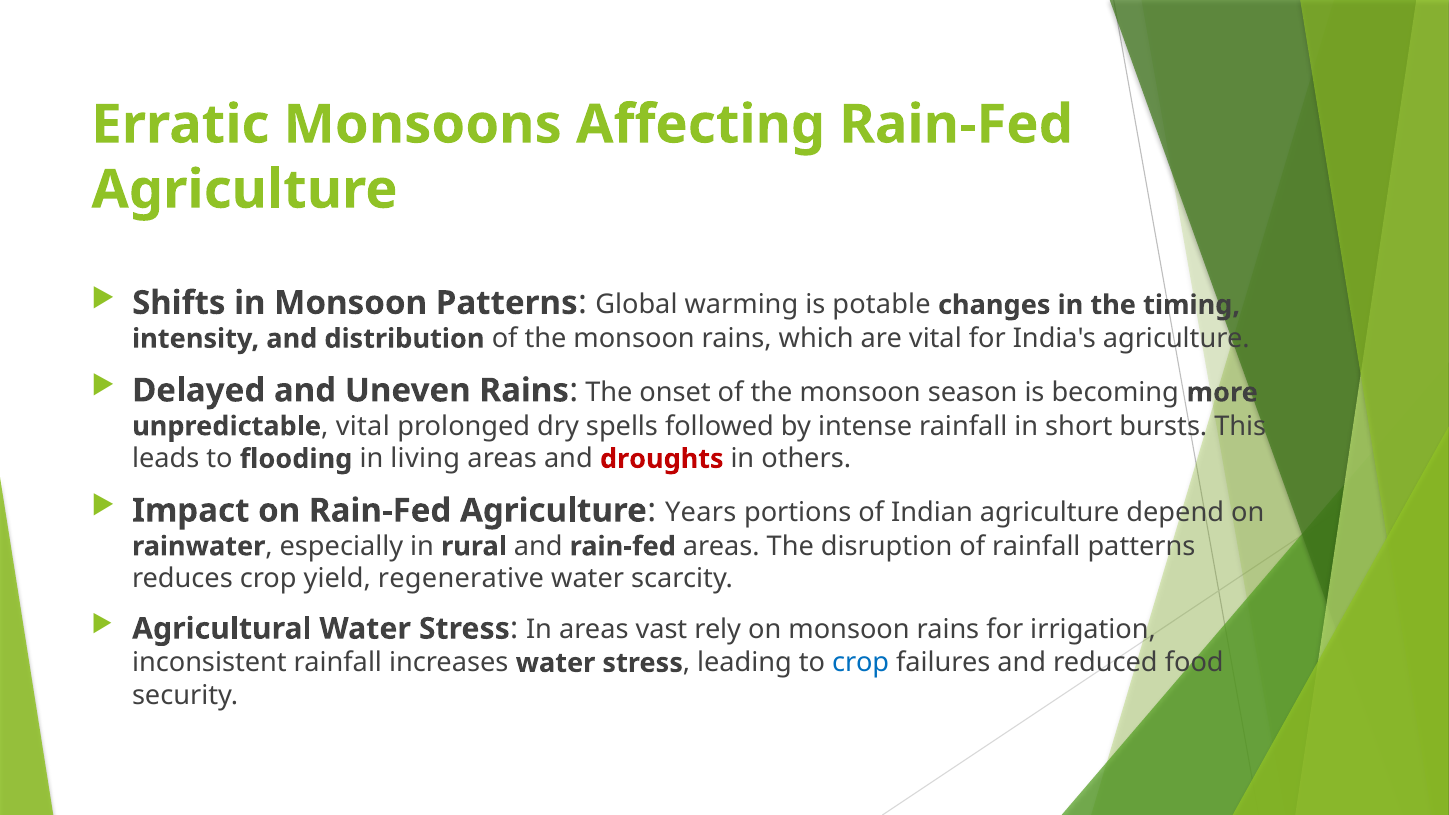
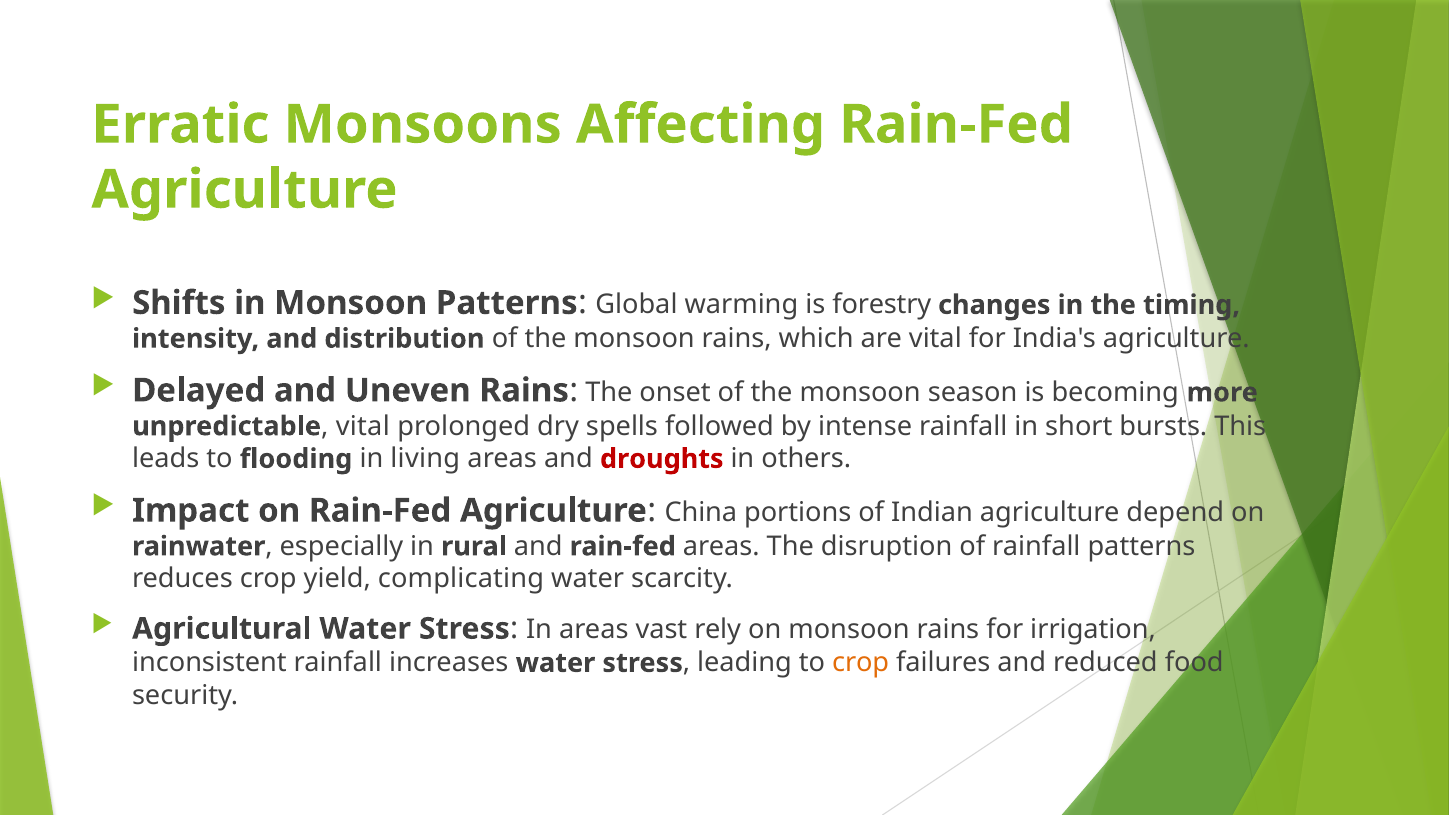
potable: potable -> forestry (882, 305)
Years: Years -> China (701, 513)
regenerative: regenerative -> complicating (461, 579)
crop colour: blue -> orange (861, 663)
